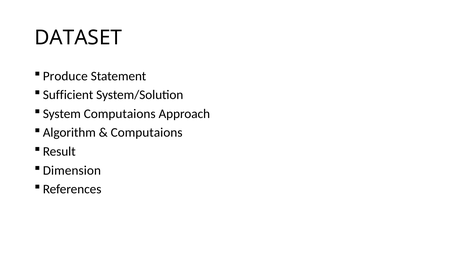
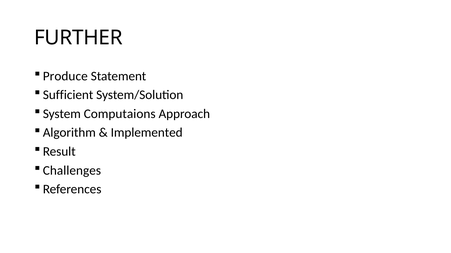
DATASET: DATASET -> FURTHER (78, 38)
Computaions: Computaions -> Implemented (147, 133)
Dimension: Dimension -> Challenges (72, 171)
